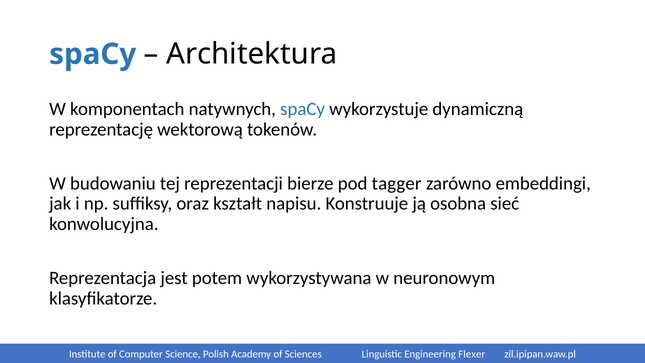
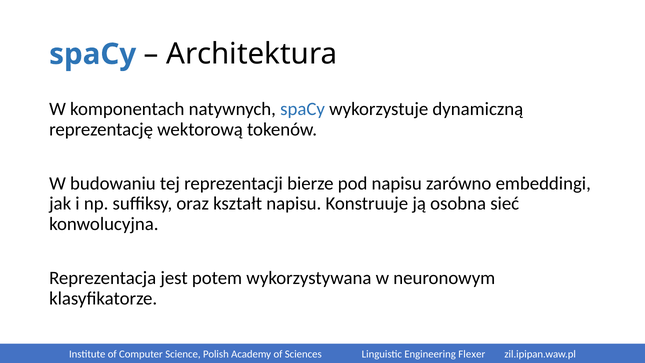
pod tagger: tagger -> napisu (397, 183)
